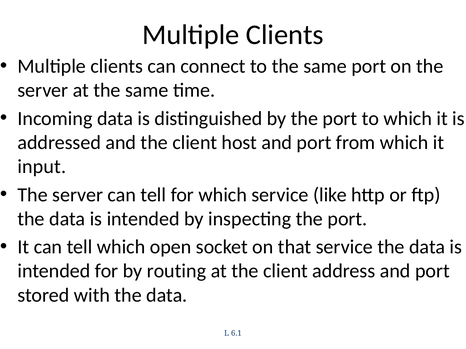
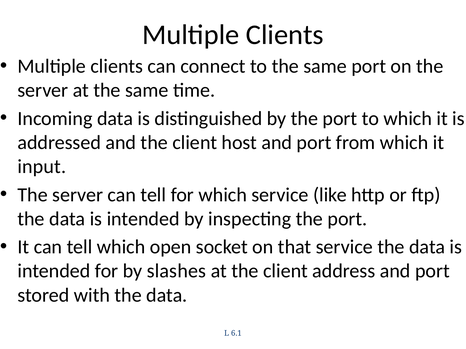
routing: routing -> slashes (176, 271)
